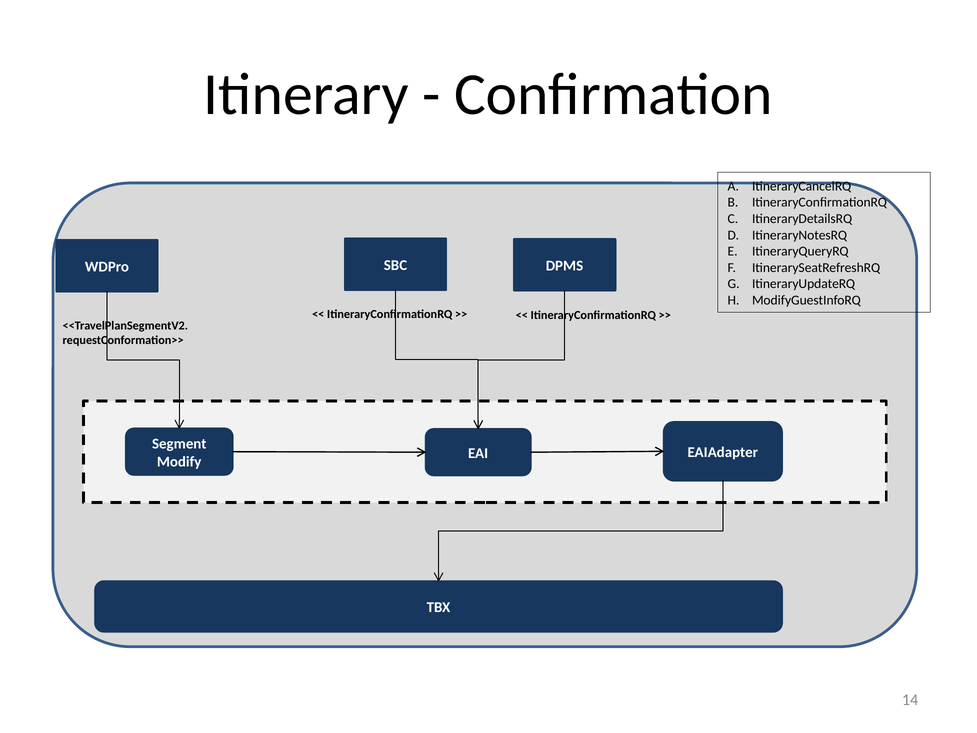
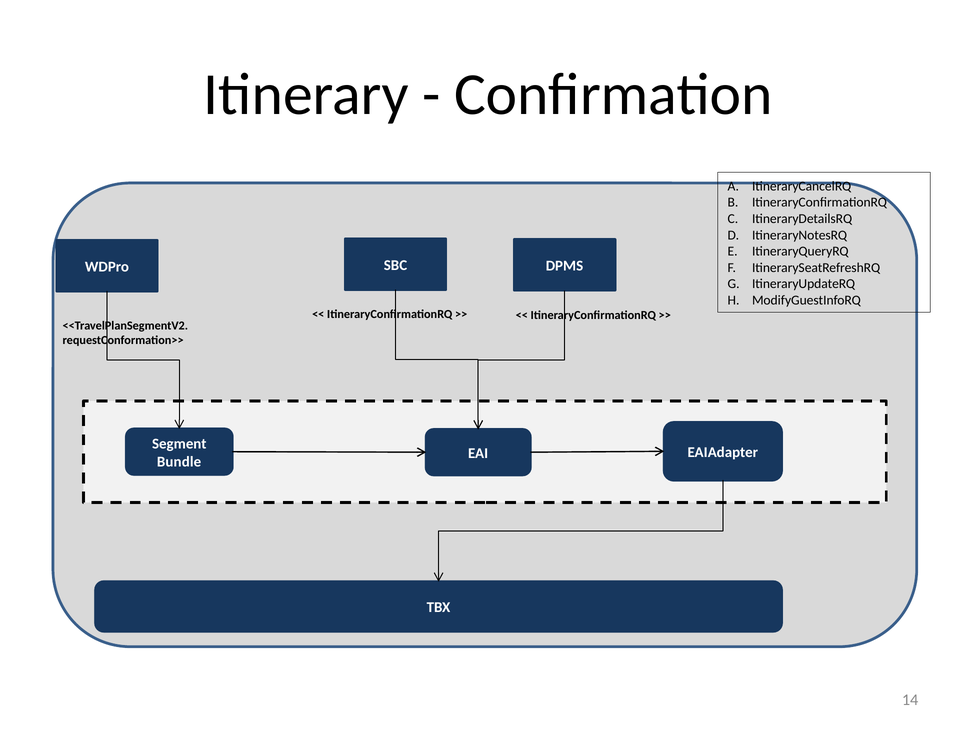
Modify: Modify -> Bundle (179, 461)
